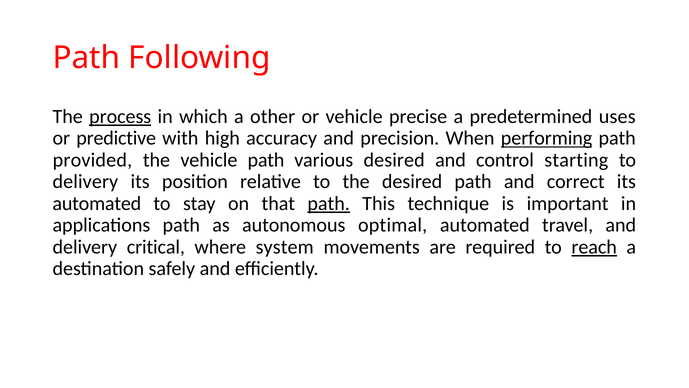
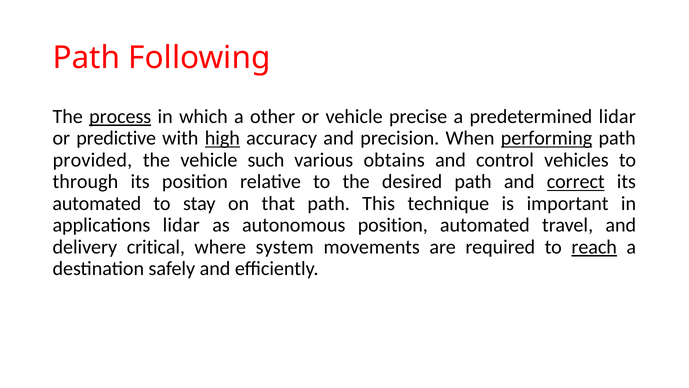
predetermined uses: uses -> lidar (617, 116)
high underline: none -> present (222, 138)
vehicle path: path -> such (266, 160)
various desired: desired -> obtains (394, 160)
starting: starting -> vehicles (576, 160)
delivery: delivery -> through (85, 182)
correct underline: none -> present (576, 182)
path underline: present -> none (329, 203)
applications path: path -> lidar (181, 225)
autonomous optimal: optimal -> position (393, 225)
